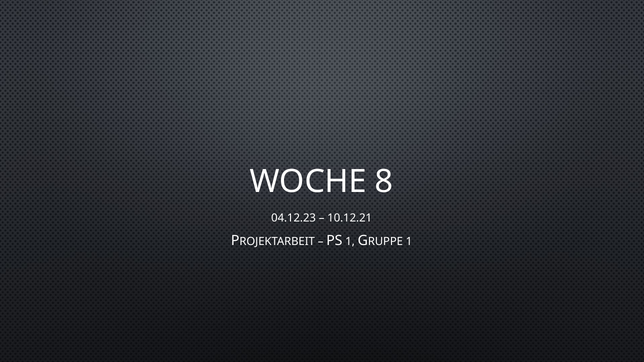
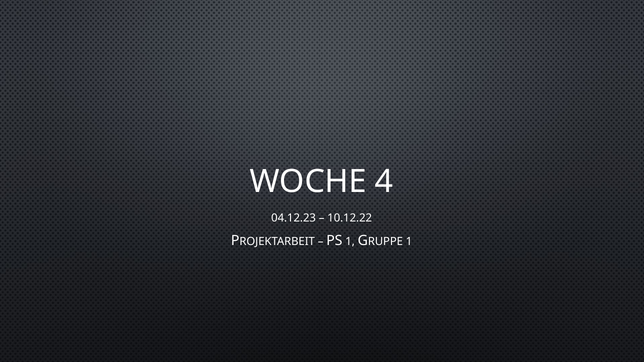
8: 8 -> 4 (384, 182)
10.12.21: 10.12.21 -> 10.12.22 (350, 218)
